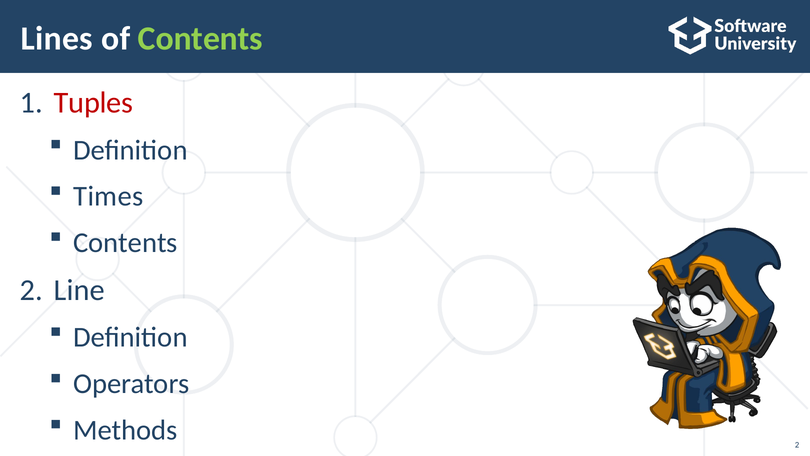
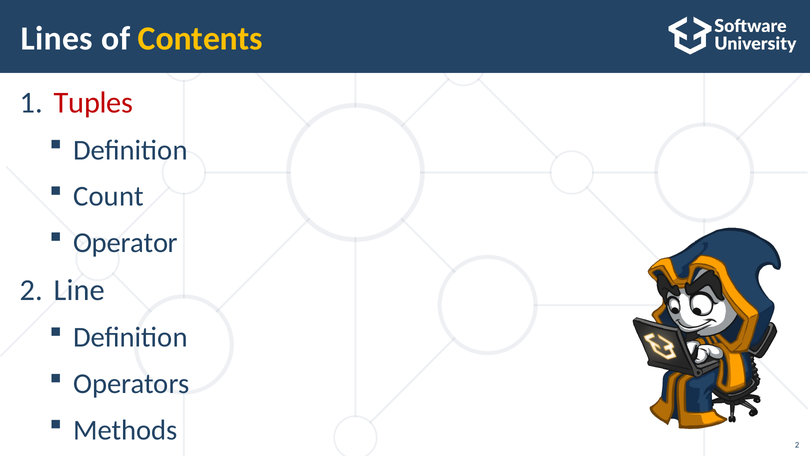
Contents colour: light green -> yellow (200, 38)
Times: Times -> Count (108, 196)
Contents: Contents -> Operator (126, 243)
